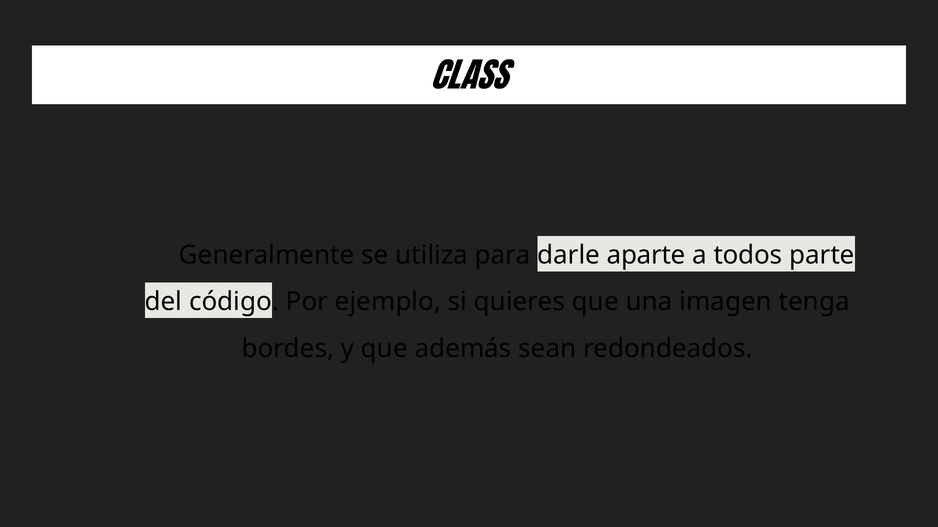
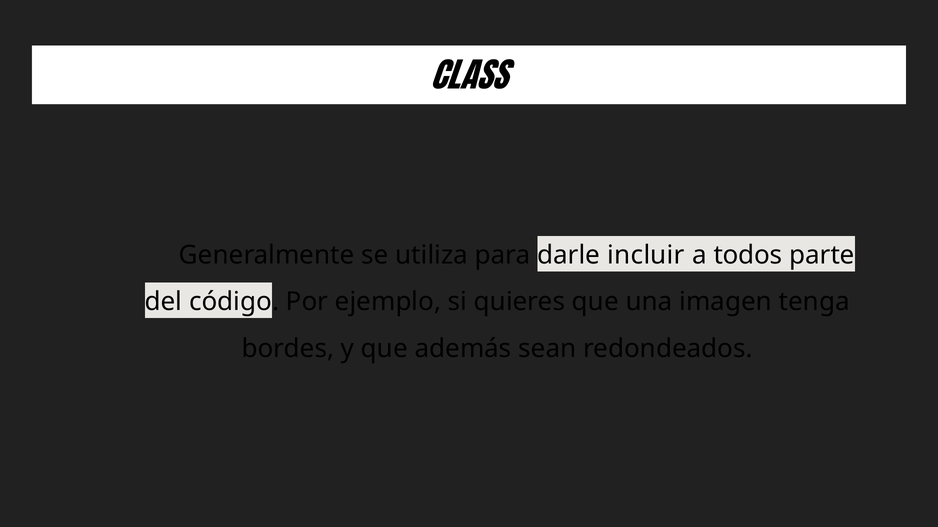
aparte: aparte -> incluir (646, 255)
